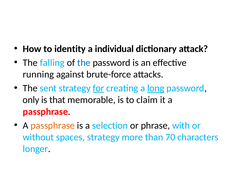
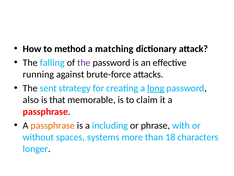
identity: identity -> method (70, 49)
individual: individual -> matching (114, 49)
the colour: blue -> purple (84, 62)
for underline: present -> none (98, 88)
only: only -> also (31, 100)
selection: selection -> including (110, 125)
spaces strategy: strategy -> systems (103, 137)
70: 70 -> 18 (170, 137)
